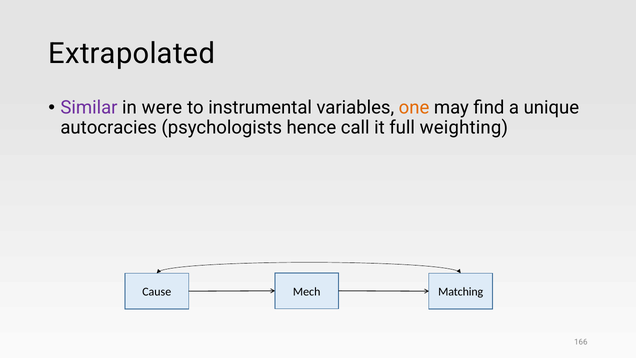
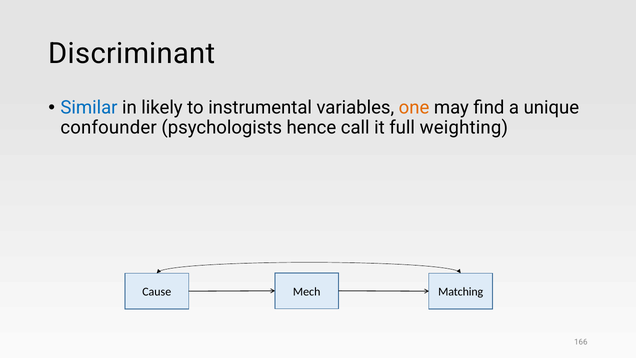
Extrapolated: Extrapolated -> Discriminant (132, 53)
Similar colour: purple -> blue (89, 108)
were: were -> likely (162, 108)
autocracies: autocracies -> confounder (109, 128)
